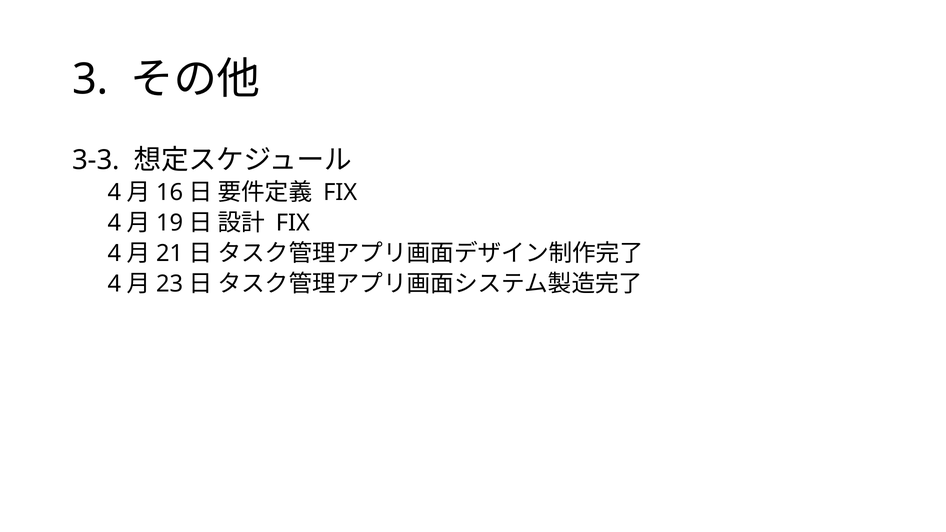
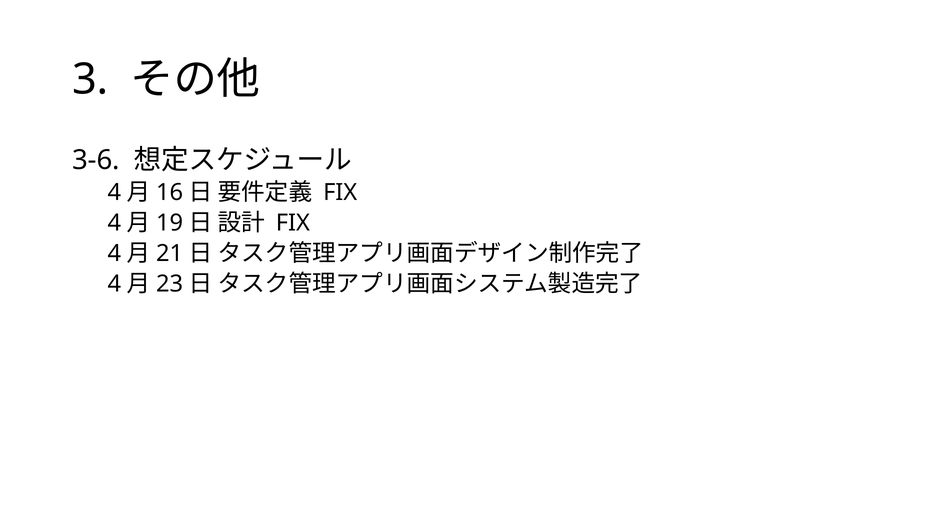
3-3: 3-3 -> 3-6 (96, 160)
